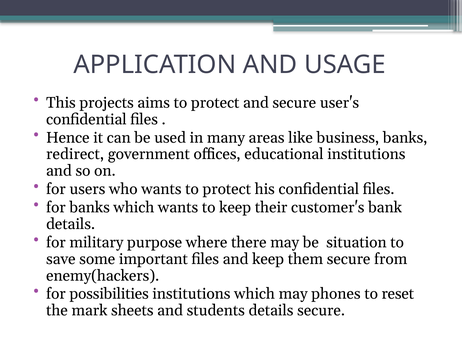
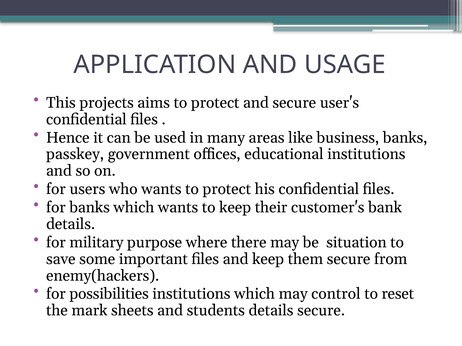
redirect: redirect -> passkey (75, 154)
phones: phones -> control (336, 294)
